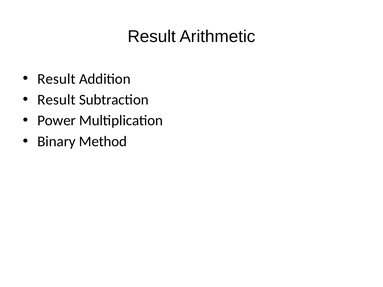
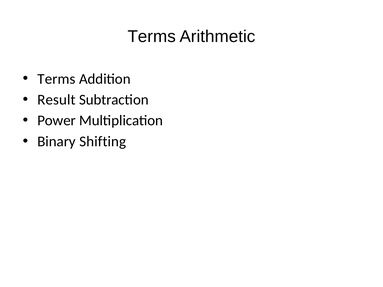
Result: Result -> Terms (152, 37)
Result: Result -> Terms (56, 79)
Method: Method -> Shifting (103, 142)
